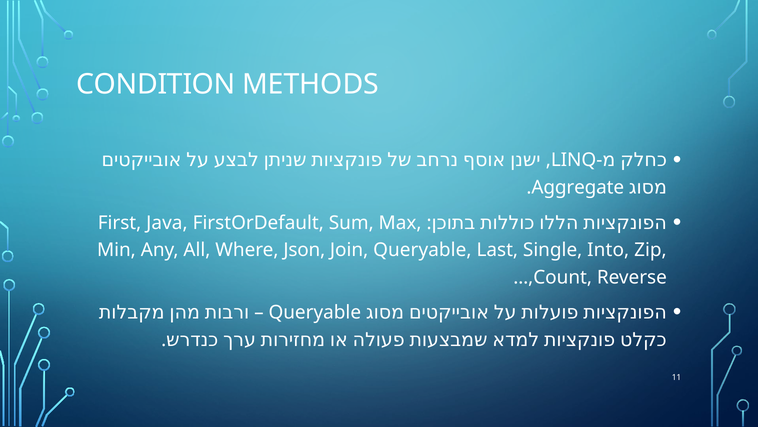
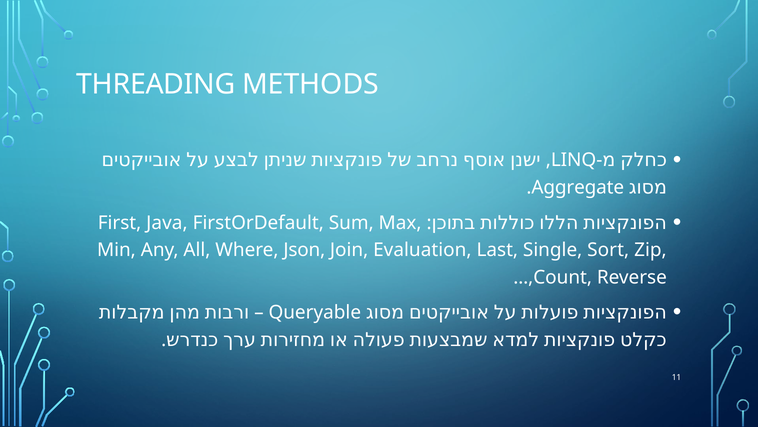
CONDITION: CONDITION -> THREADING (156, 84)
Join Queryable: Queryable -> Evaluation (422, 250)
Into: Into -> Sort (608, 250)
